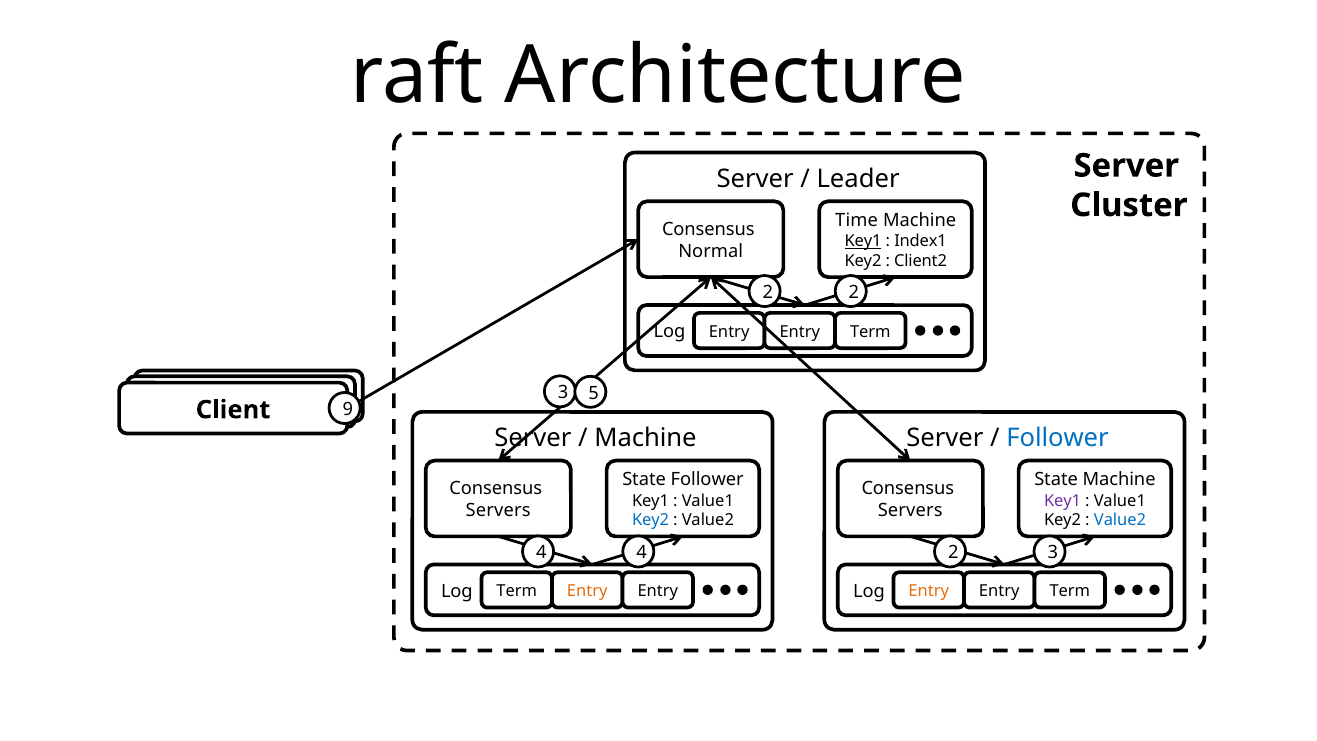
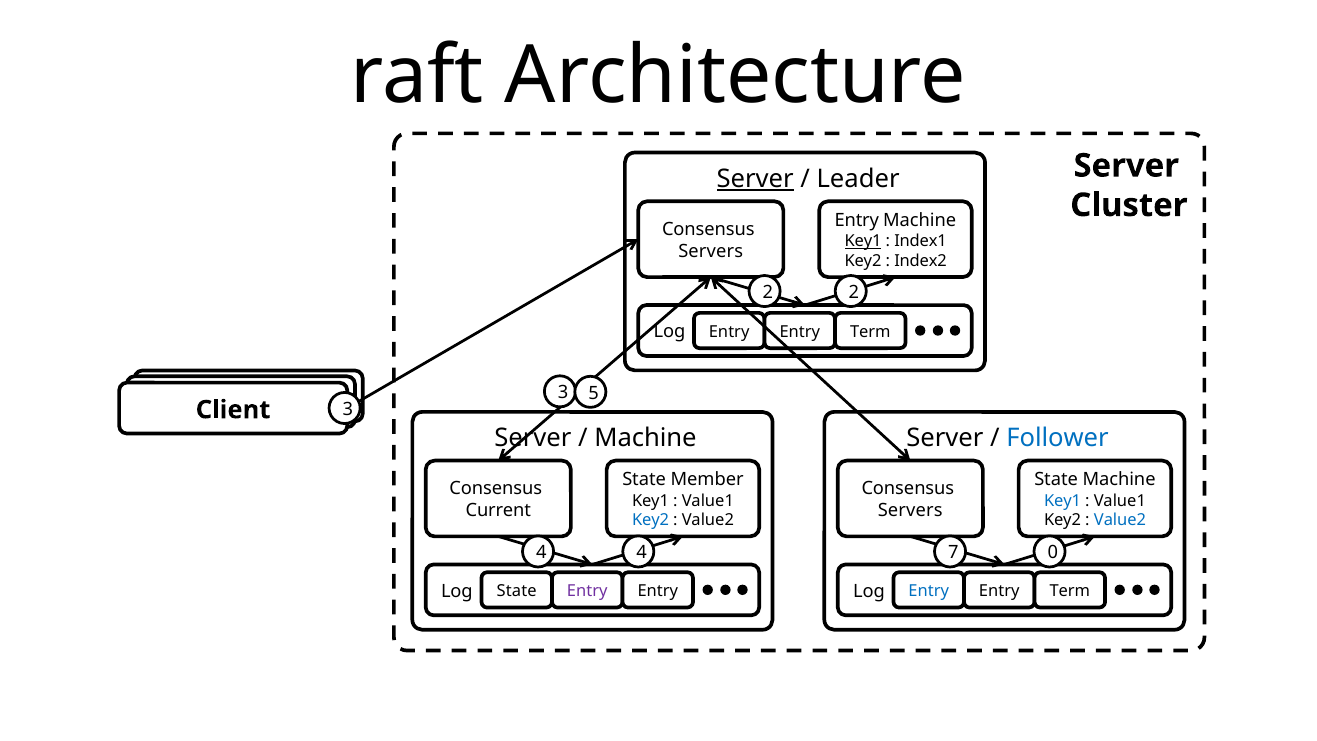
Server underline: none -> present (755, 179)
Time: Time -> Entry (857, 221)
Normal: Normal -> Servers (711, 251)
Client2: Client2 -> Index2 (921, 261)
9: 9 -> 3 (348, 409)
State Follower: Follower -> Member (707, 480)
Key1 colour: purple -> blue (1063, 501)
Servers: Servers -> Current (498, 511)
4 2: 2 -> 7 (953, 553)
4 3: 3 -> 0 (1053, 553)
Log Term: Term -> State (517, 591)
Entry colour: orange -> blue (929, 591)
Entry colour: orange -> purple (587, 591)
